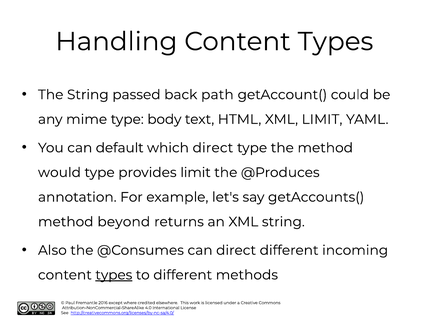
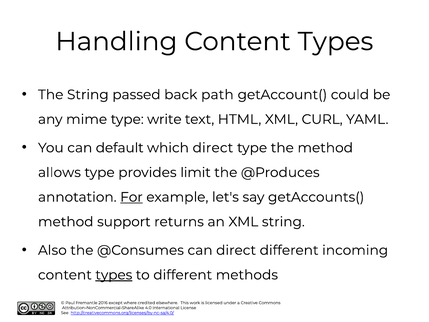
body: body -> write (164, 119)
XML LIMIT: LIMIT -> CURL (322, 119)
would: would -> allows (59, 172)
For underline: none -> present (131, 197)
beyond: beyond -> support (124, 222)
